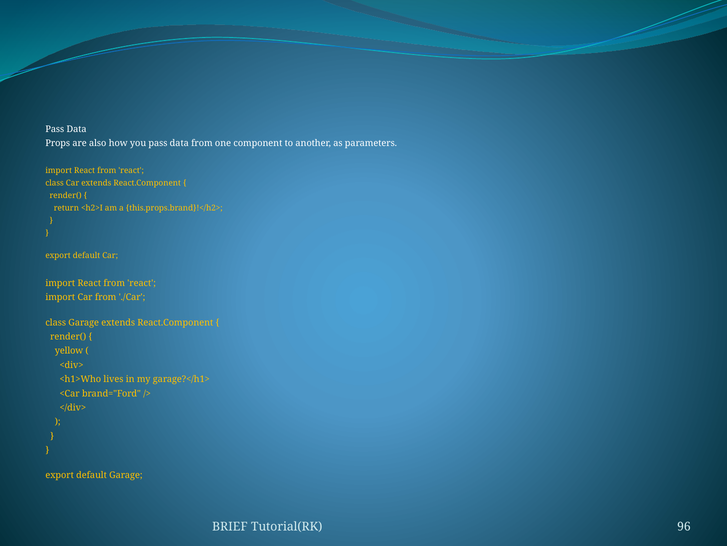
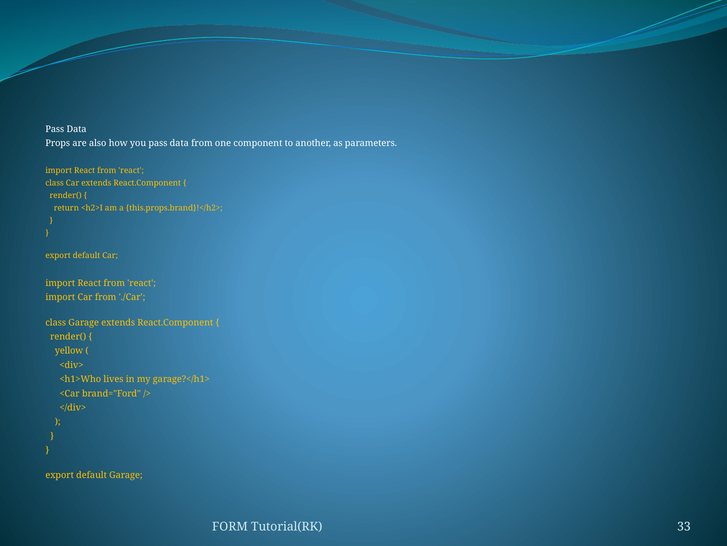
BRIEF: BRIEF -> FORM (230, 526)
96: 96 -> 33 (684, 526)
